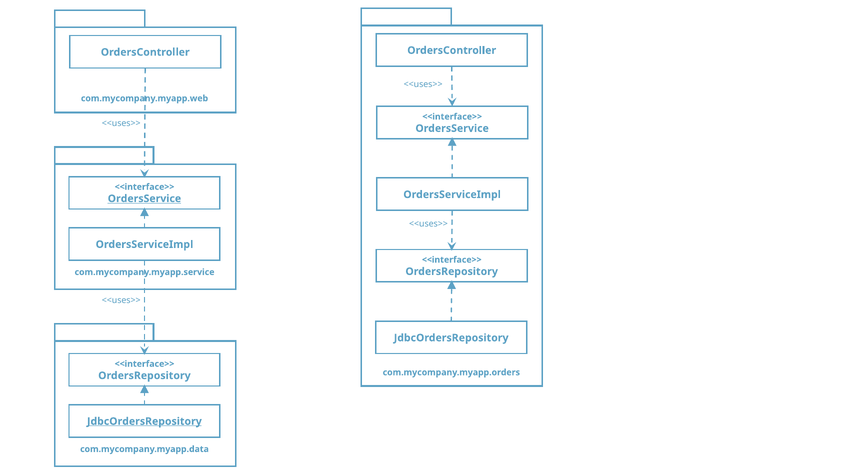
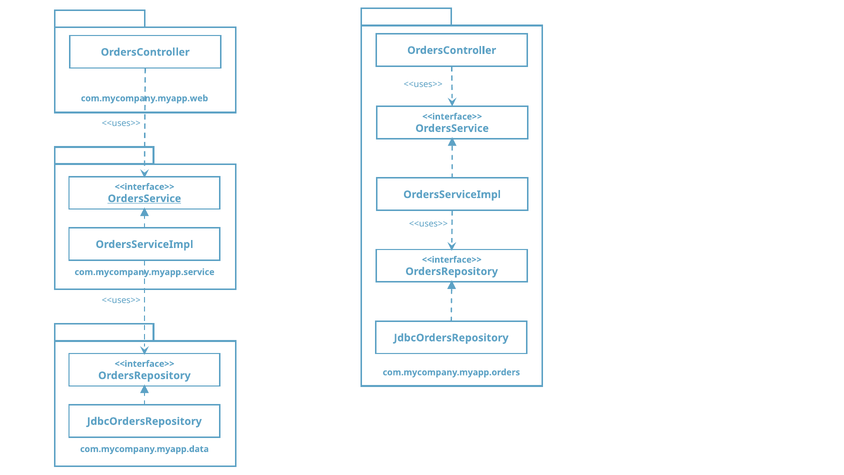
JdbcOrdersRepository underline: present -> none (144, 421)
